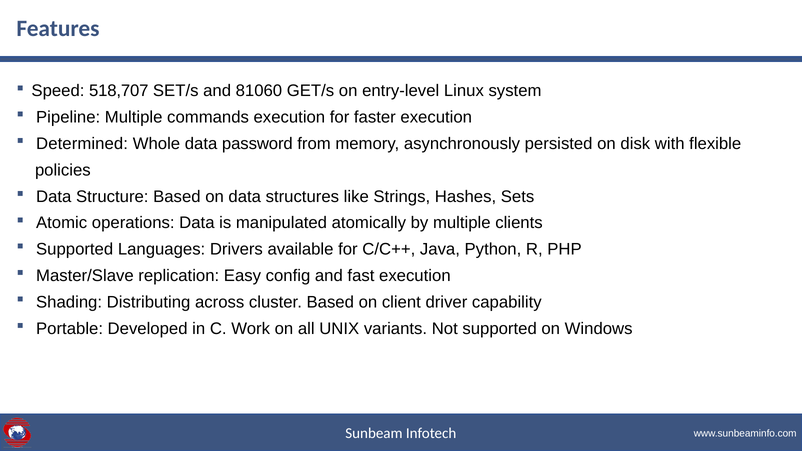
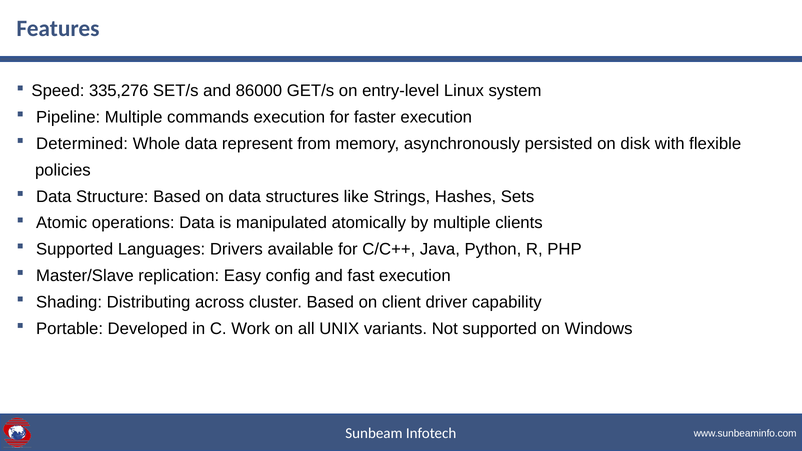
518,707: 518,707 -> 335,276 (119, 91)
81060: 81060 -> 86000 (259, 91)
password: password -> represent (257, 144)
